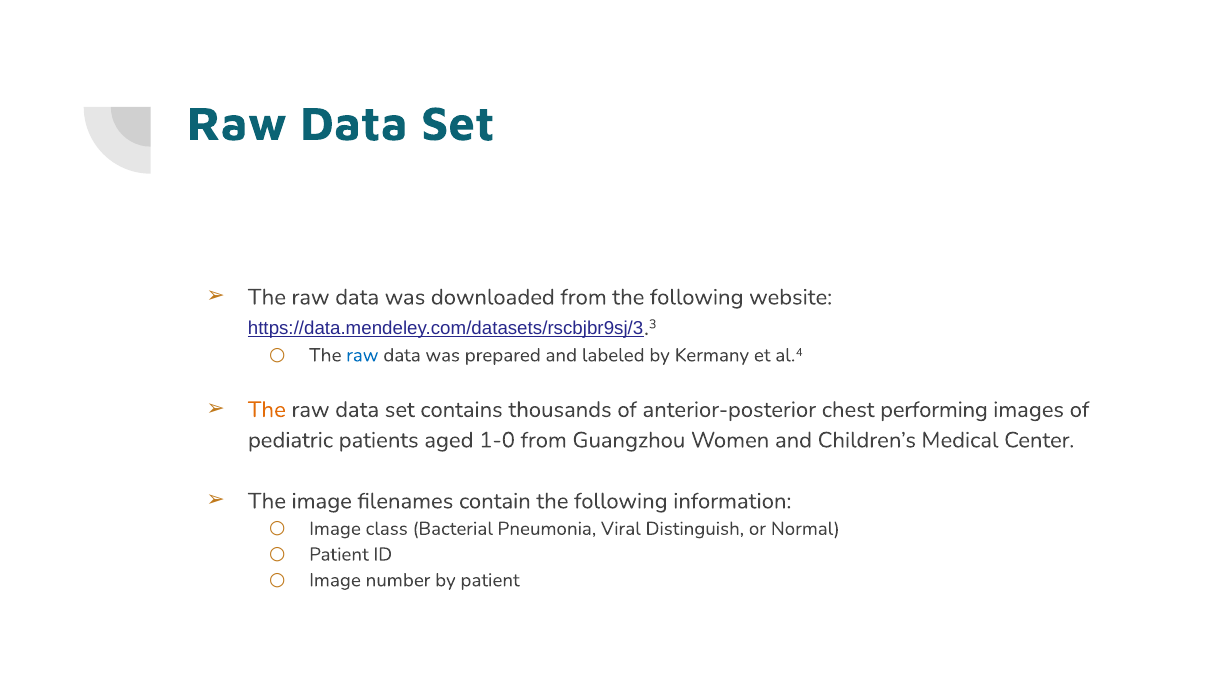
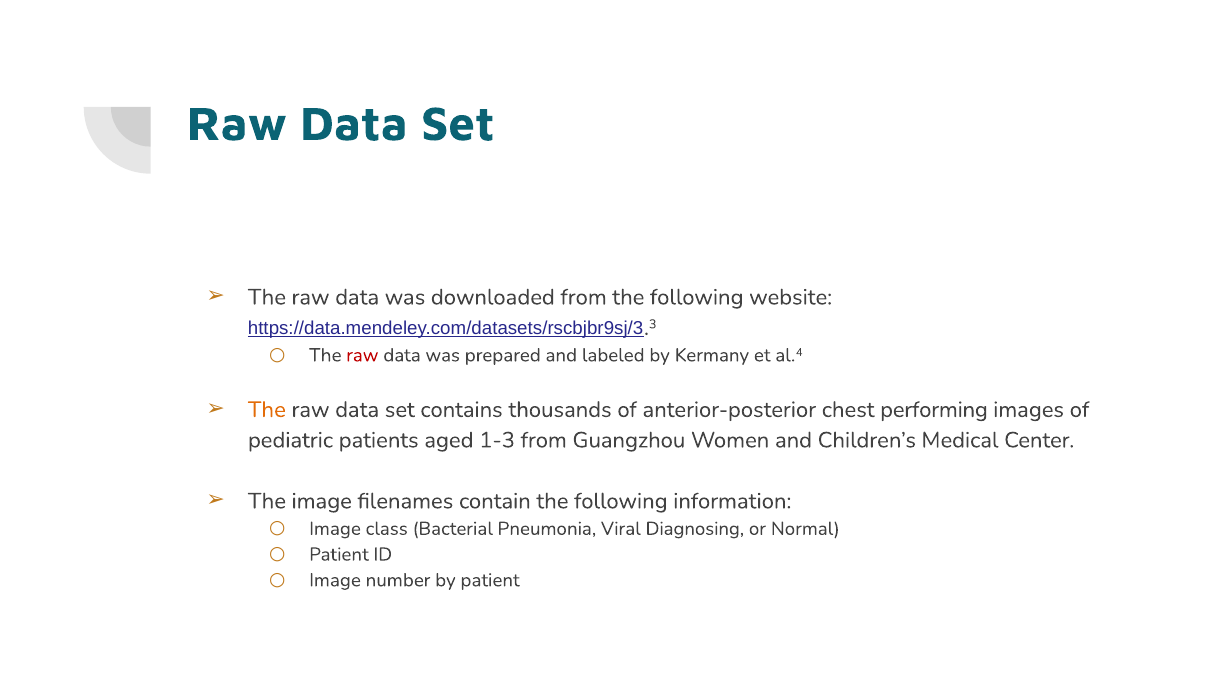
raw colour: blue -> red (362, 355)
1-0: 1-0 -> 1-3 (497, 440)
Distinguish: Distinguish -> Diagnosing (695, 529)
